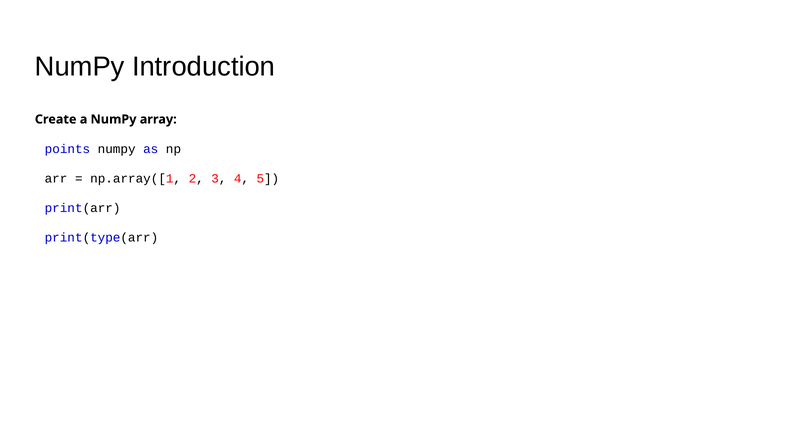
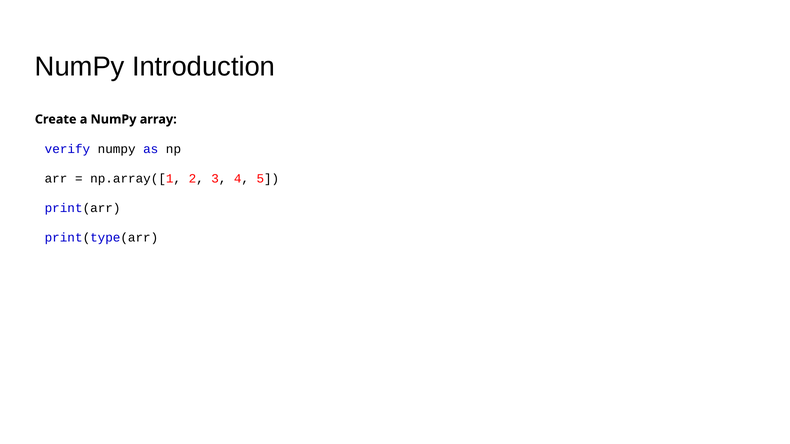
points: points -> verify (67, 149)
